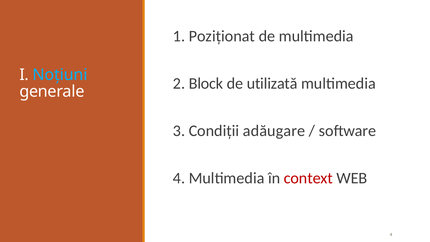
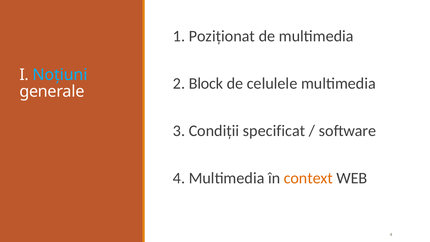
utilizată: utilizată -> celulele (272, 83)
adăugare: adăugare -> specificat (274, 131)
context colour: red -> orange (308, 178)
